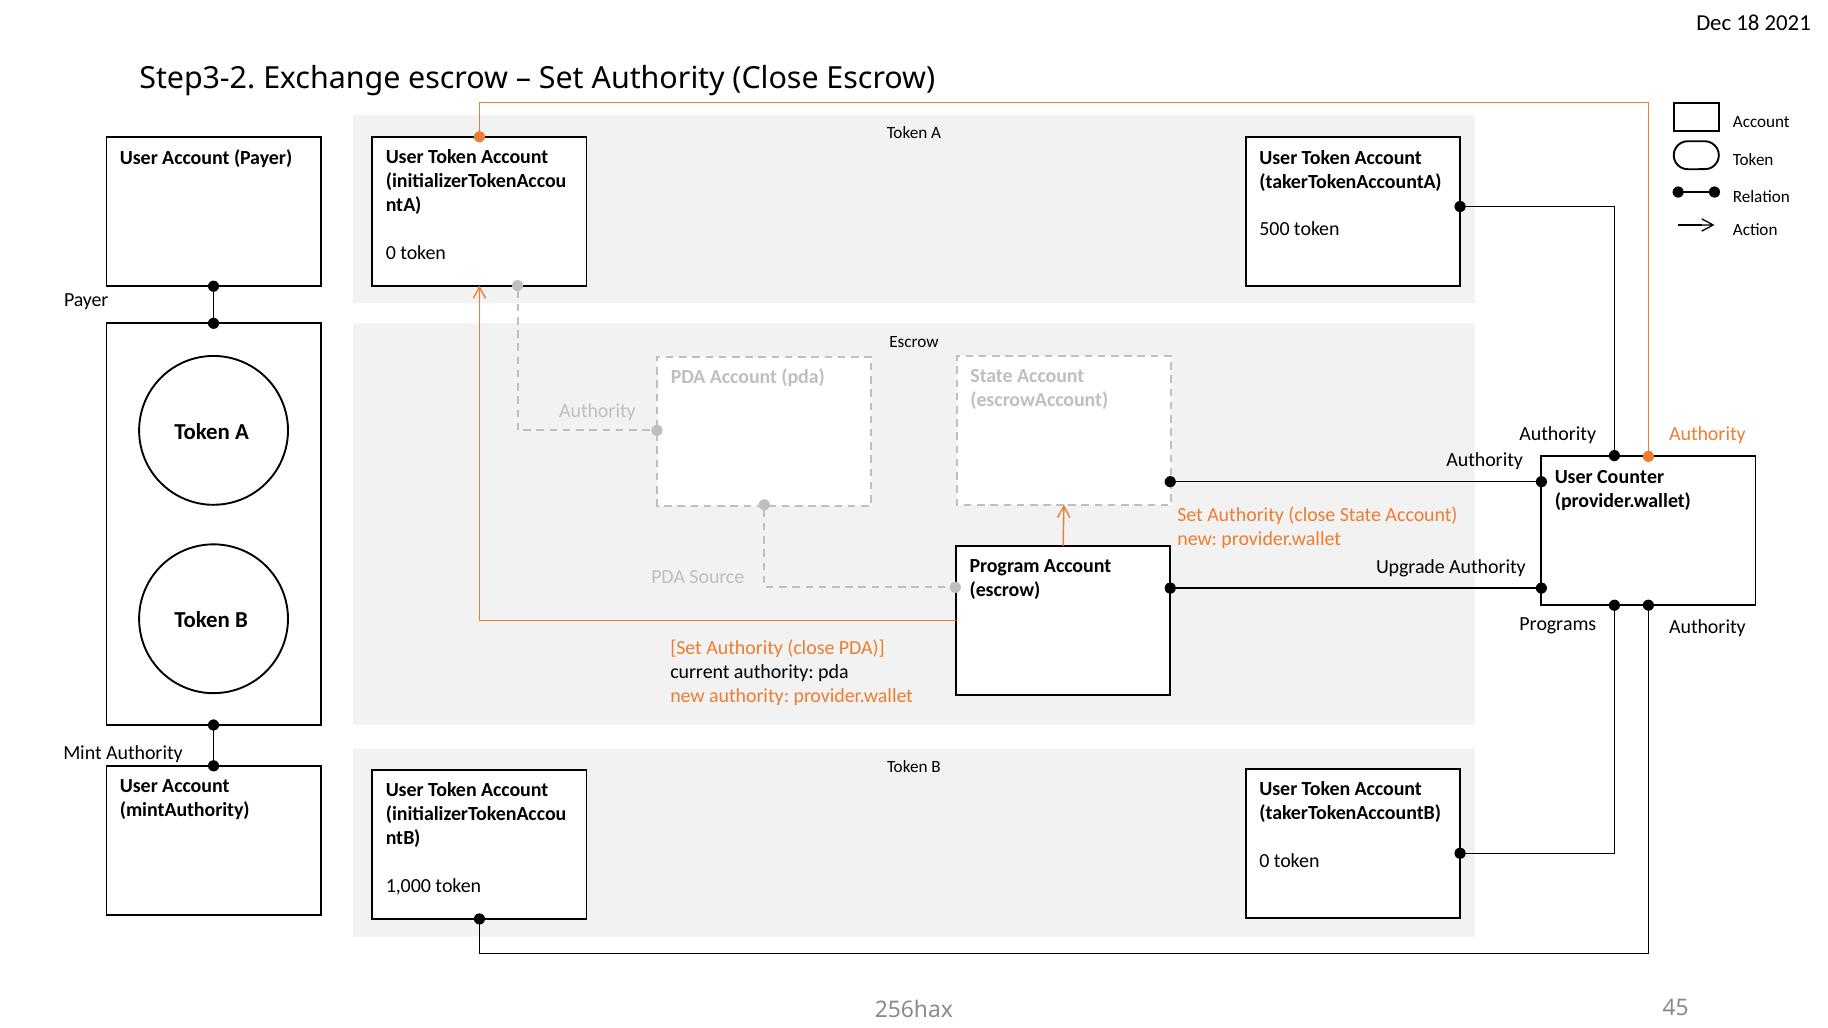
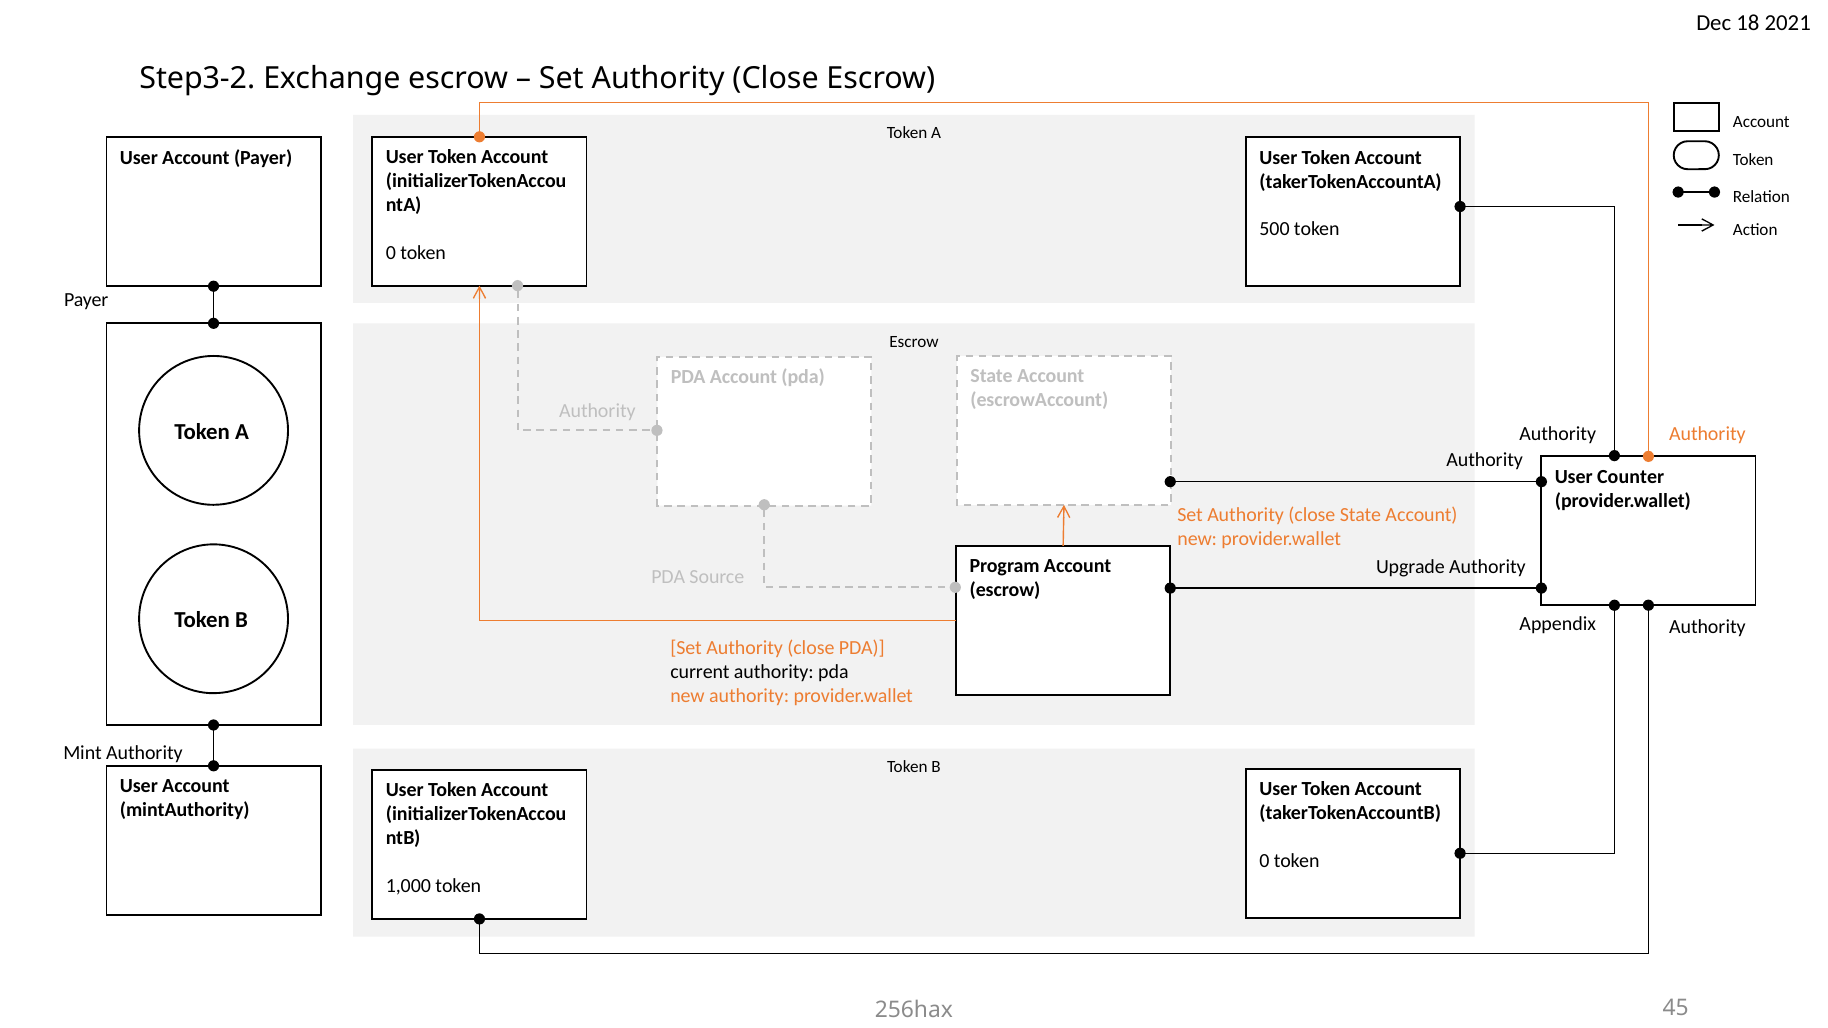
Programs: Programs -> Appendix (1558, 624)
